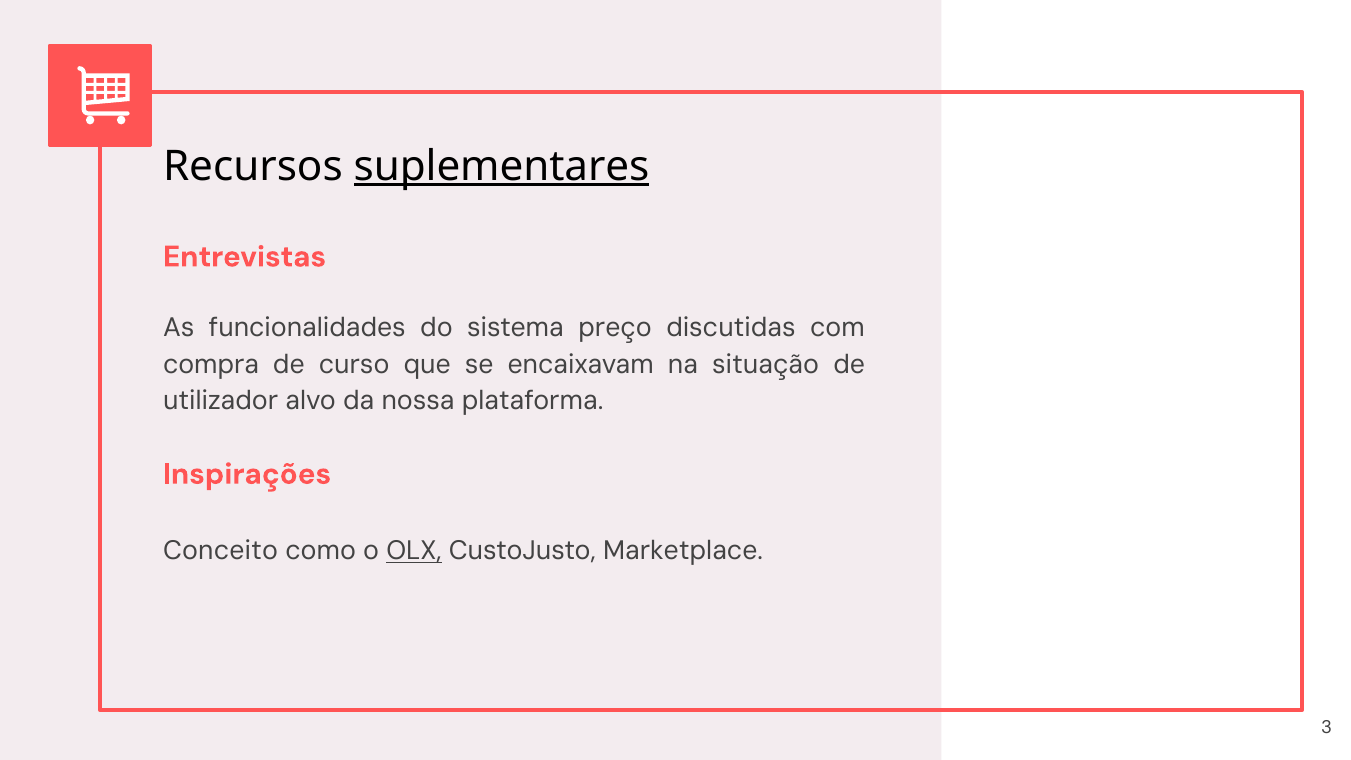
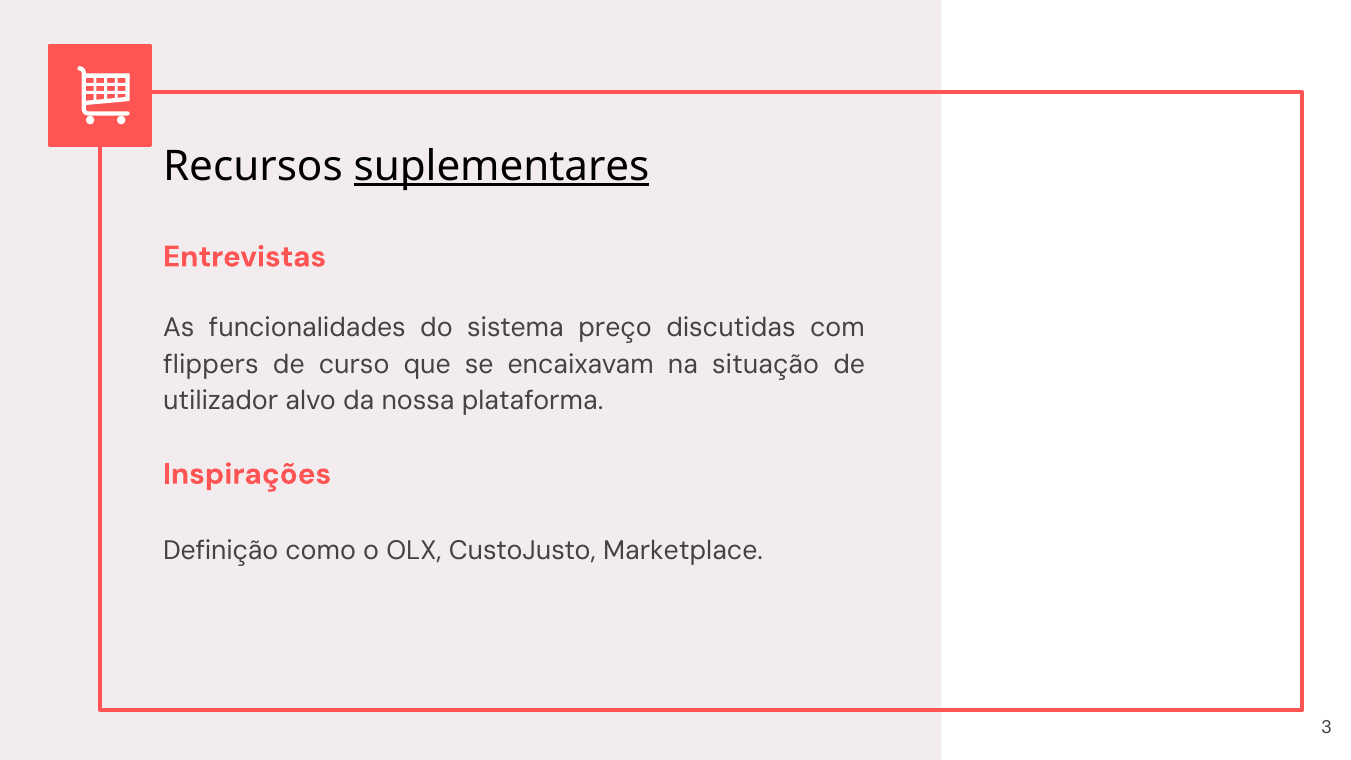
compra: compra -> flippers (211, 364)
Conceito: Conceito -> Definição (221, 551)
OLX underline: present -> none (414, 551)
